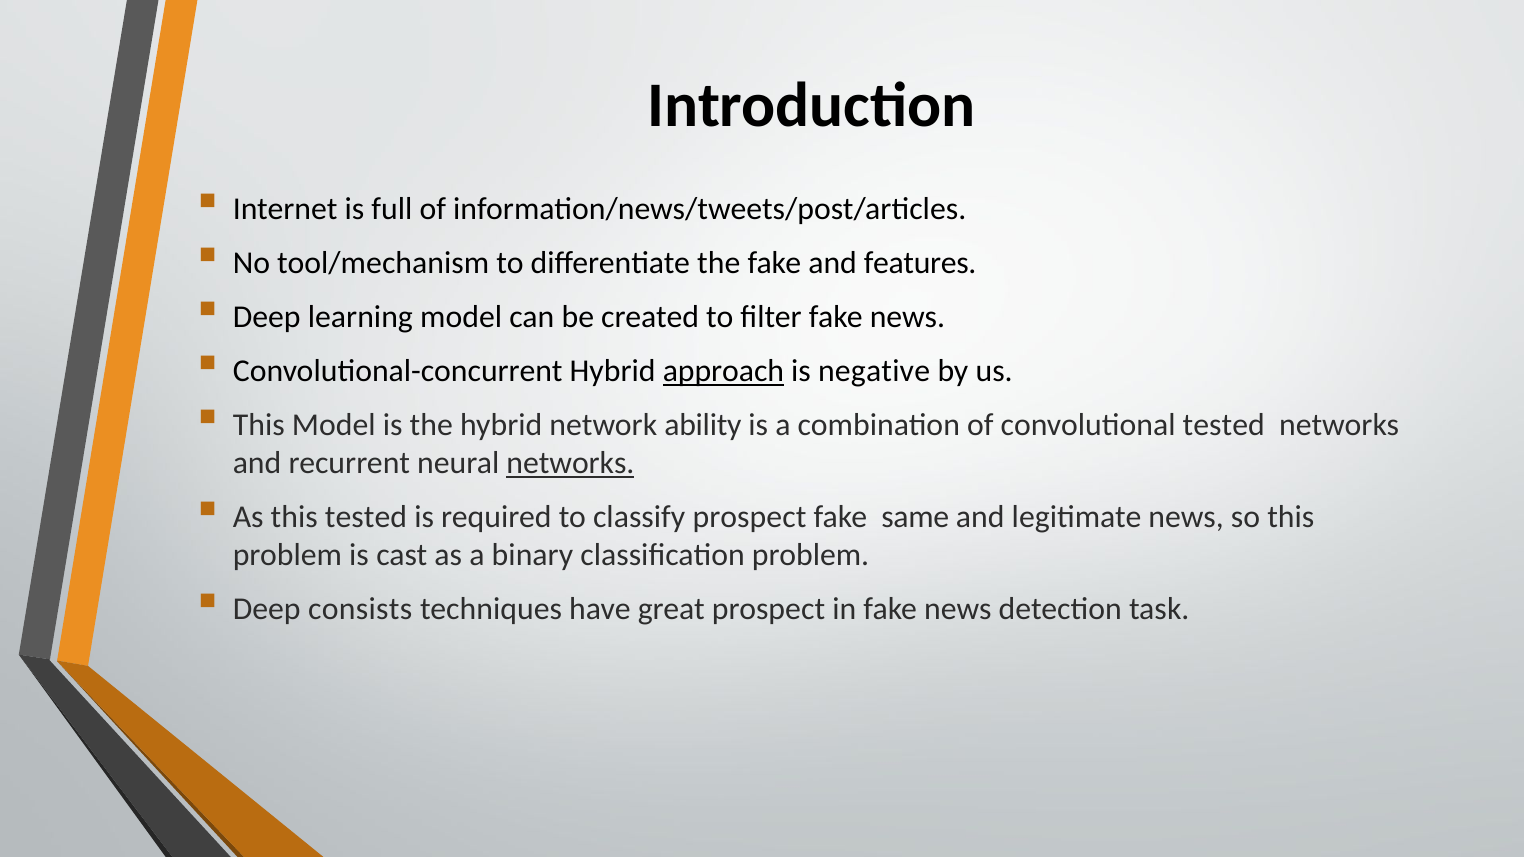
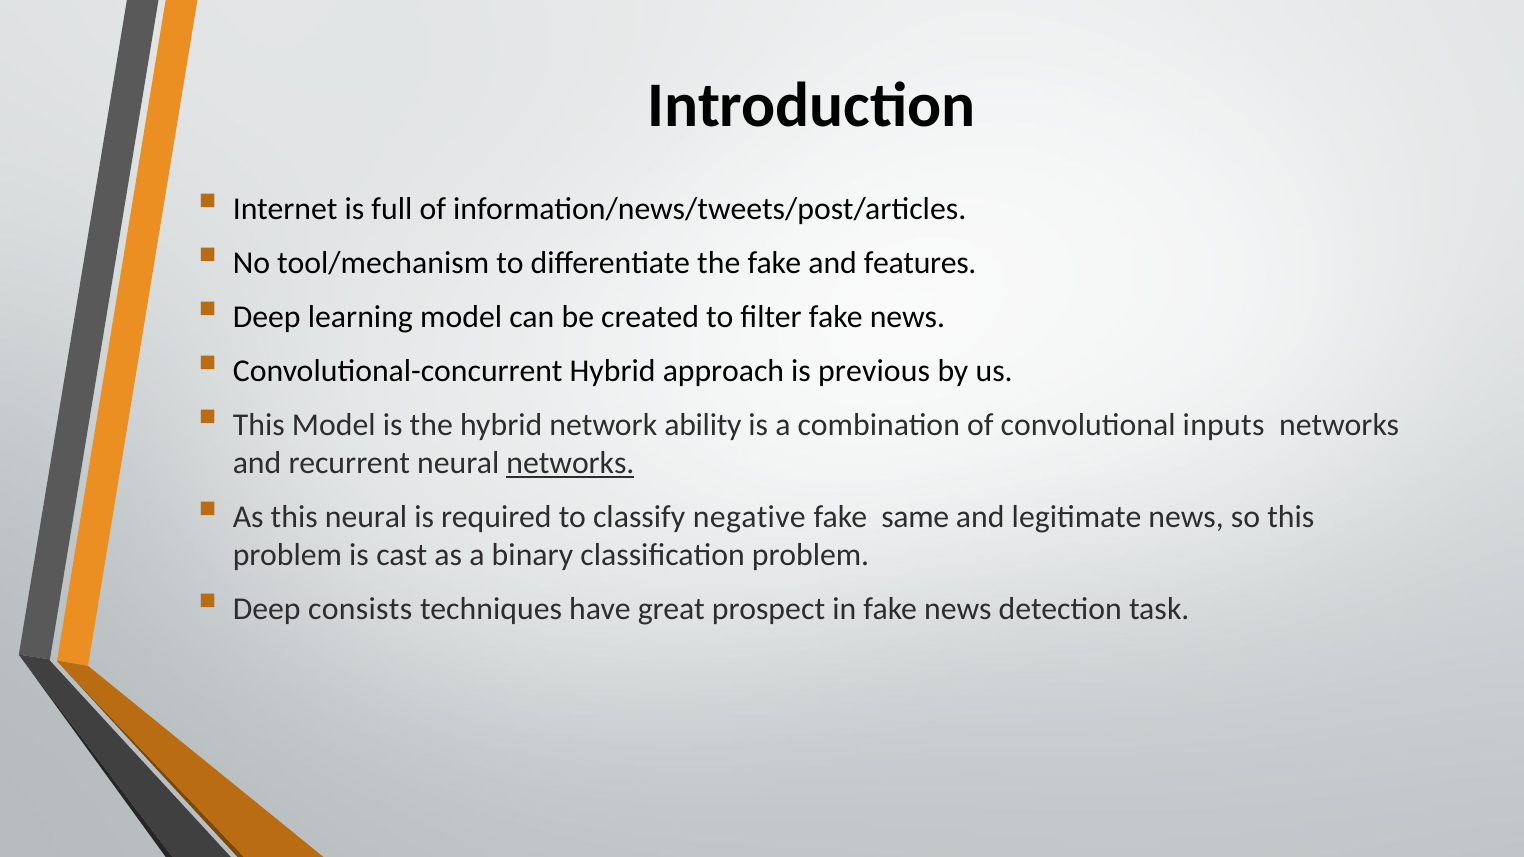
approach underline: present -> none (723, 371)
negative: negative -> previous (874, 371)
convolutional tested: tested -> inputs (1224, 425)
this tested: tested -> neural (366, 517)
classify prospect: prospect -> negative (749, 517)
